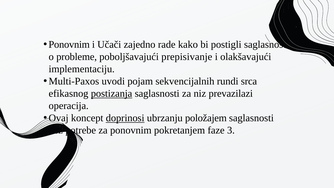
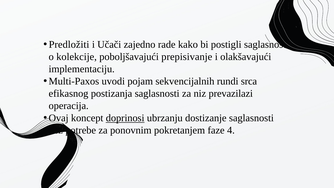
Ponovnim: Ponovnim -> Predložiti (69, 45)
probleme: probleme -> kolekcije (77, 57)
postizanja underline: present -> none (112, 93)
položajem: položajem -> dostizanje (206, 118)
3: 3 -> 4 (231, 130)
